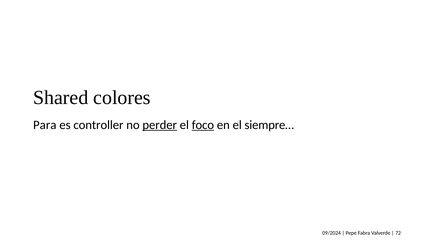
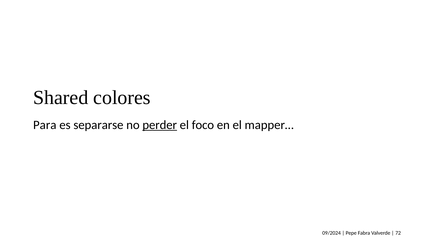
controller: controller -> separarse (98, 125)
foco underline: present -> none (203, 125)
siempre…: siempre… -> mapper… (269, 125)
